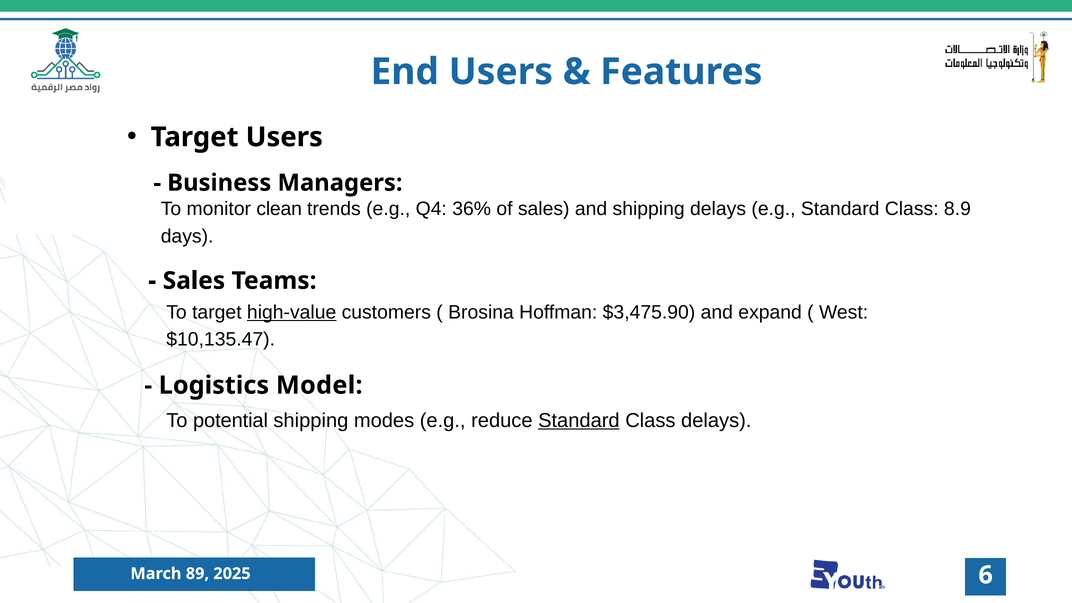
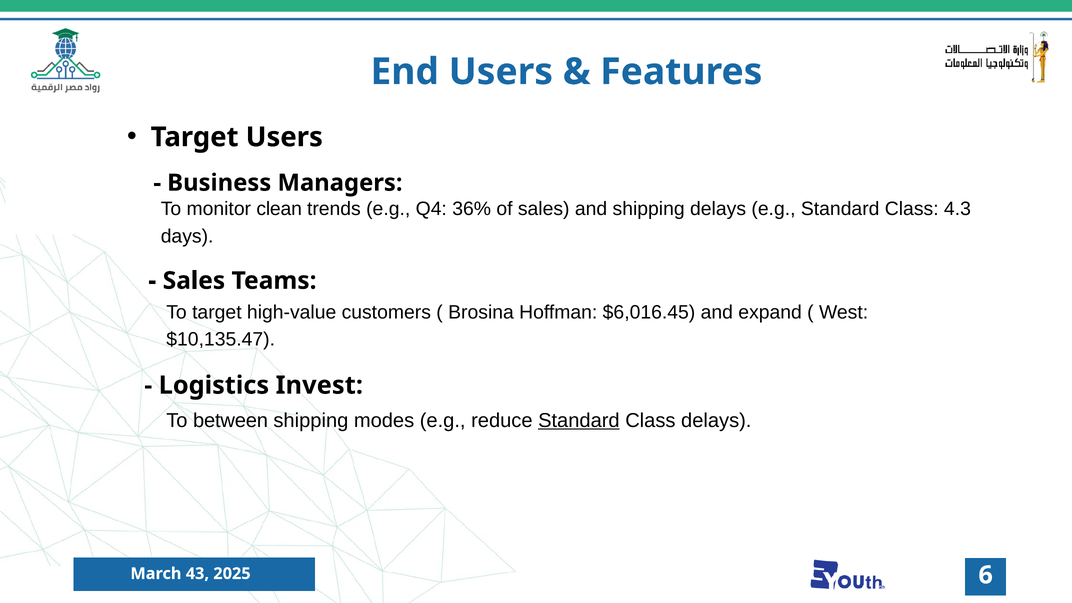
8.9: 8.9 -> 4.3 (957, 209)
high-value underline: present -> none (292, 312)
$3,475.90: $3,475.90 -> $6,016.45 (649, 312)
Model: Model -> Invest (319, 385)
potential: potential -> between (231, 420)
89: 89 -> 43 (197, 574)
